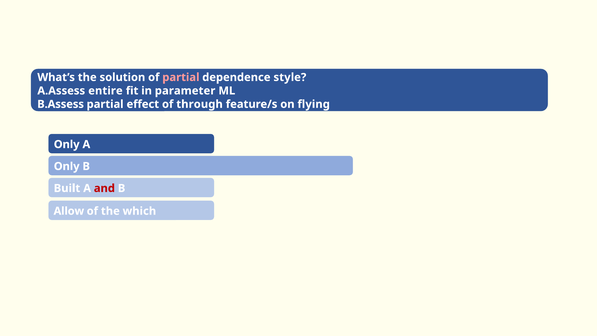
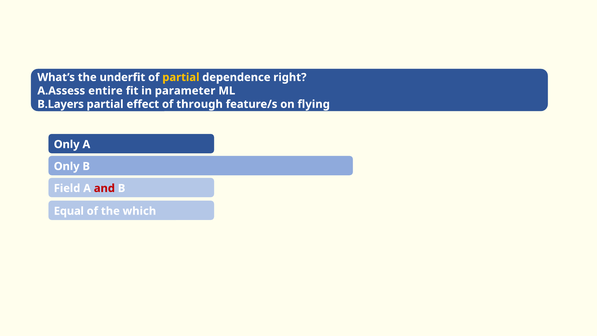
solution: solution -> underfit (122, 77)
partial colour: pink -> yellow (181, 77)
style: style -> right (290, 77)
B.Assess: B.Assess -> B.Layers (61, 104)
Built: Built -> Field (67, 188)
Allow: Allow -> Equal (69, 211)
